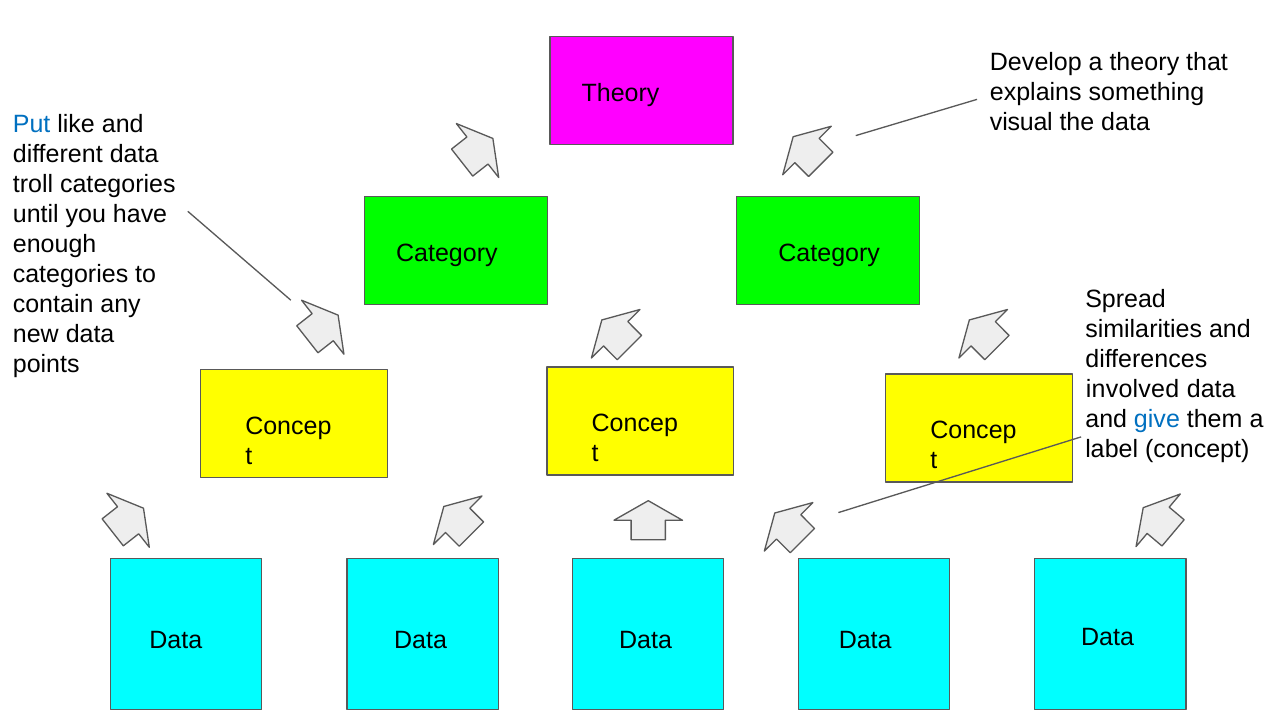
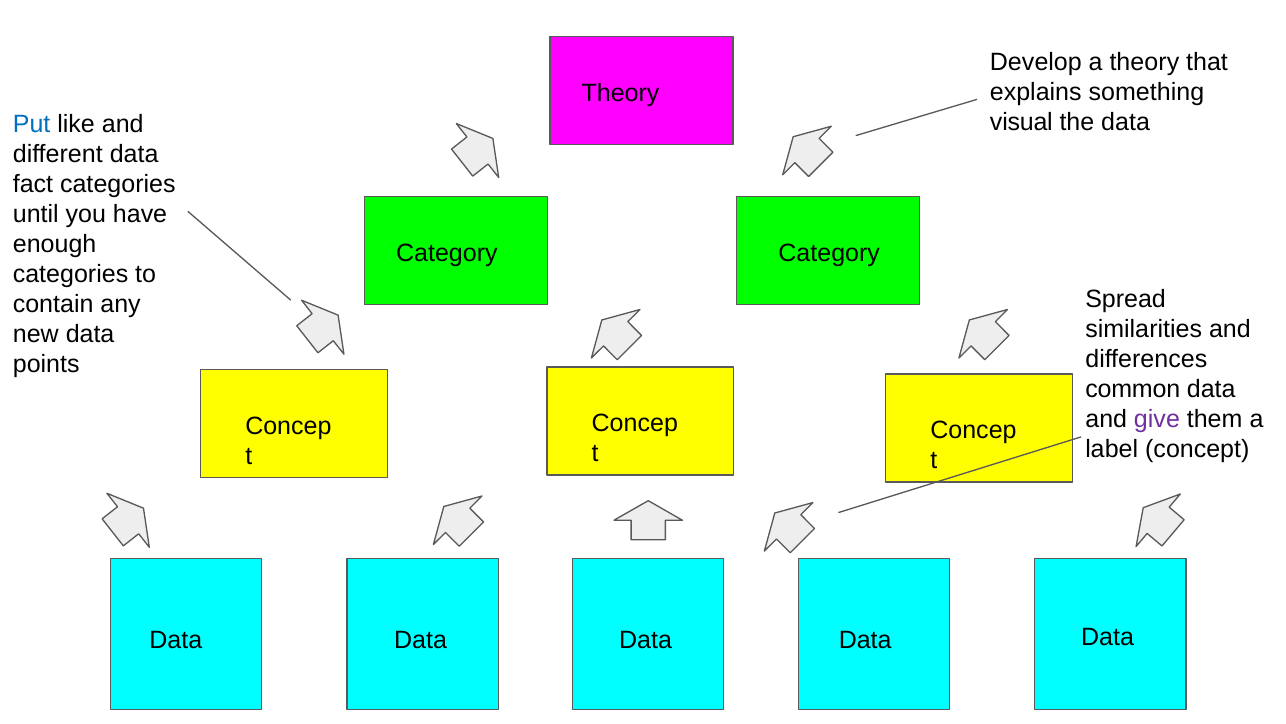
troll: troll -> fact (33, 184)
involved: involved -> common (1133, 389)
give colour: blue -> purple (1157, 419)
